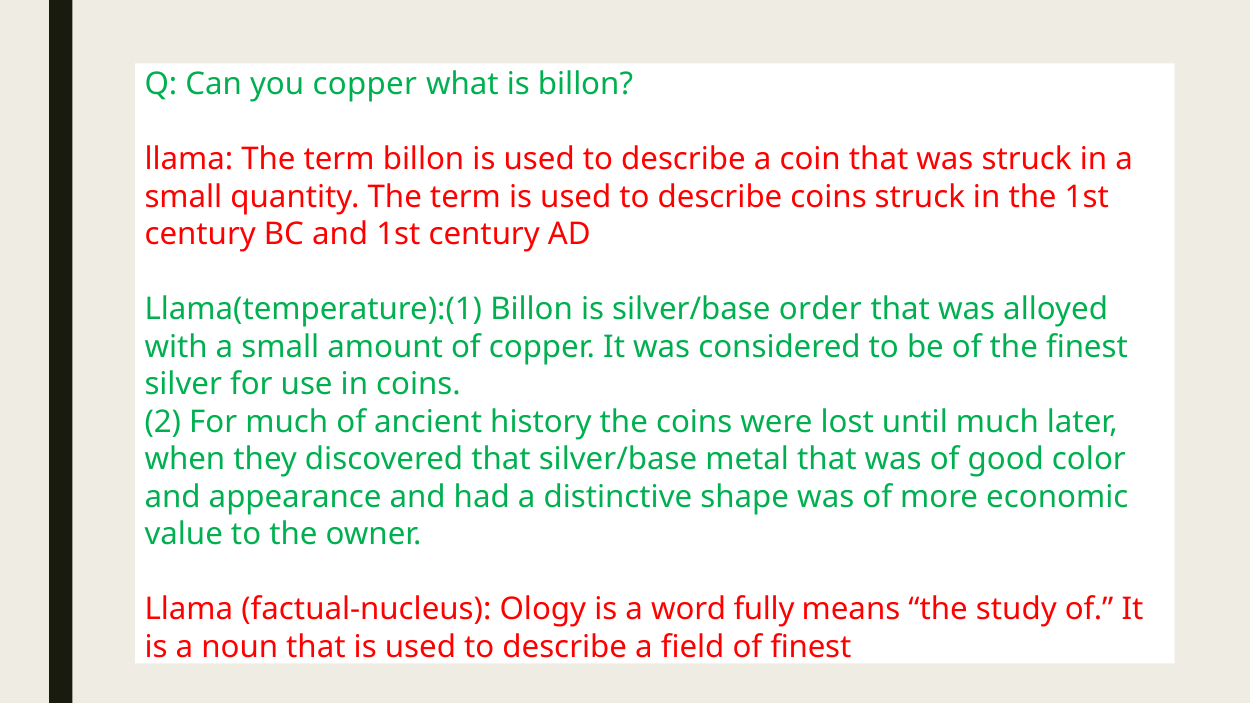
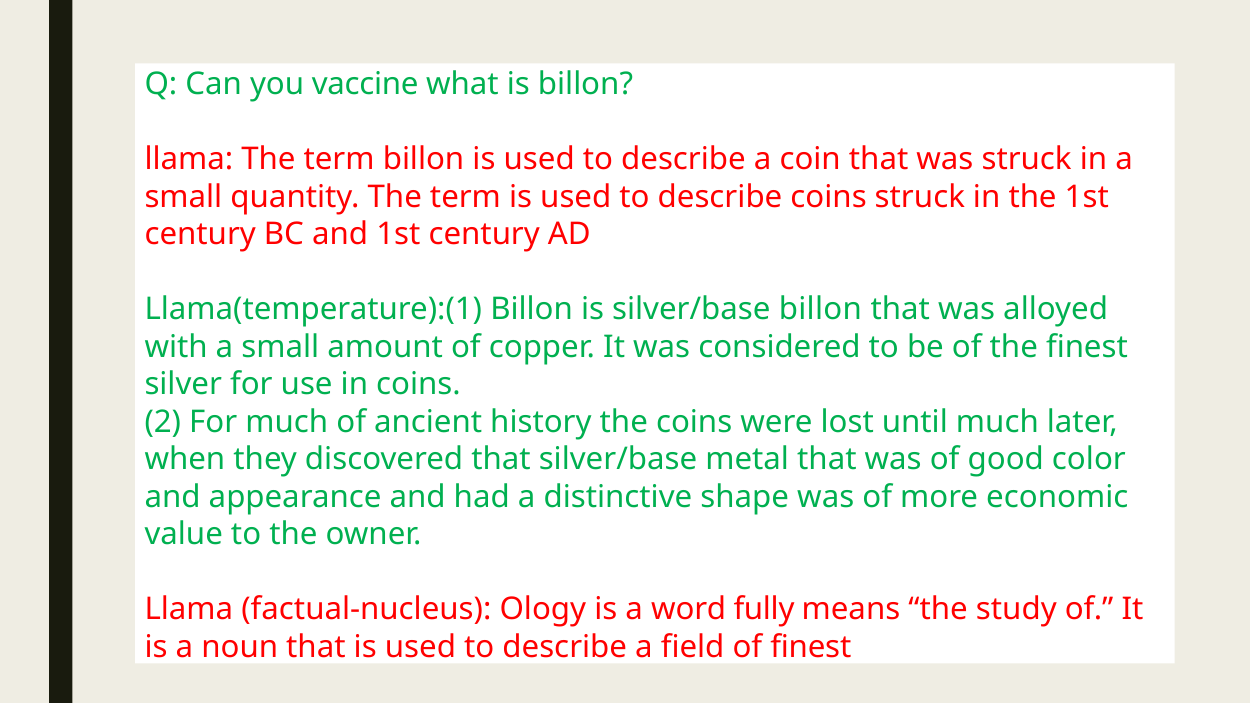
you copper: copper -> vaccine (365, 84)
silver/base order: order -> billon (820, 309)
